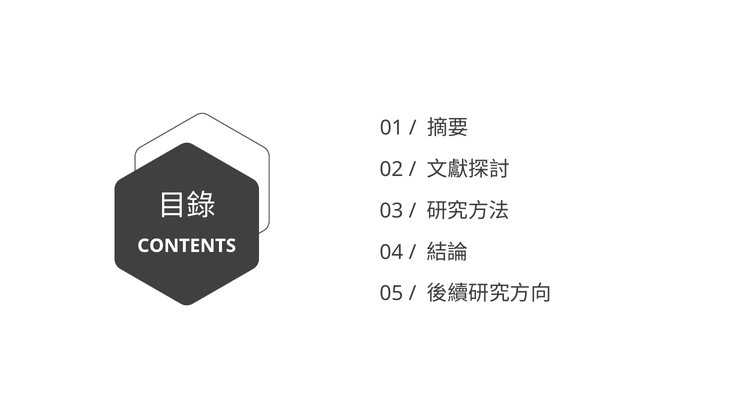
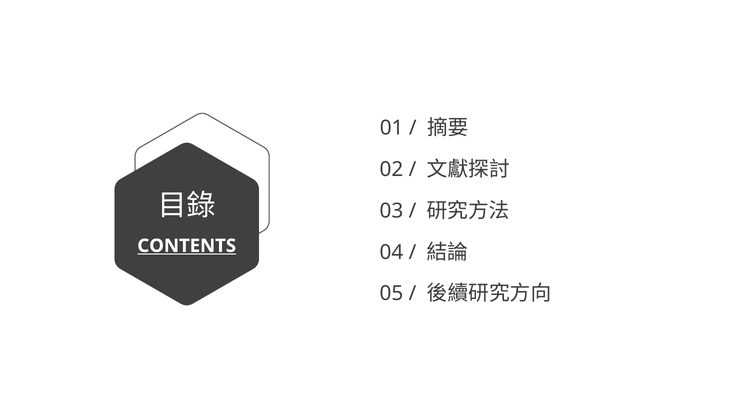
CONTENTS underline: none -> present (187, 246)
